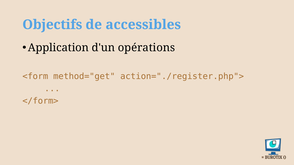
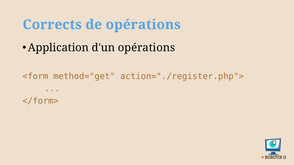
Objectifs: Objectifs -> Corrects (52, 25)
de accessibles: accessibles -> opérations (143, 25)
